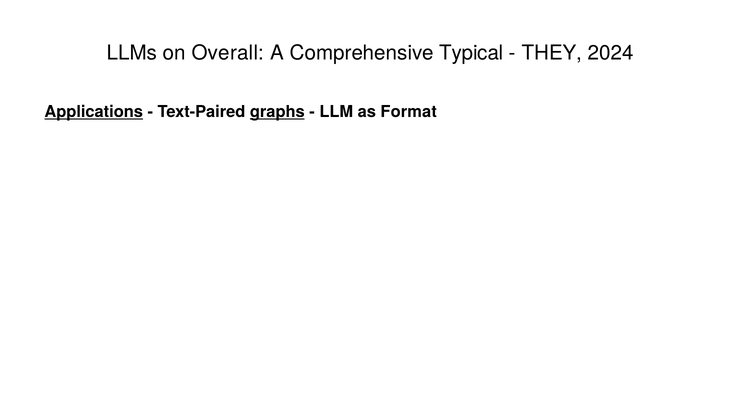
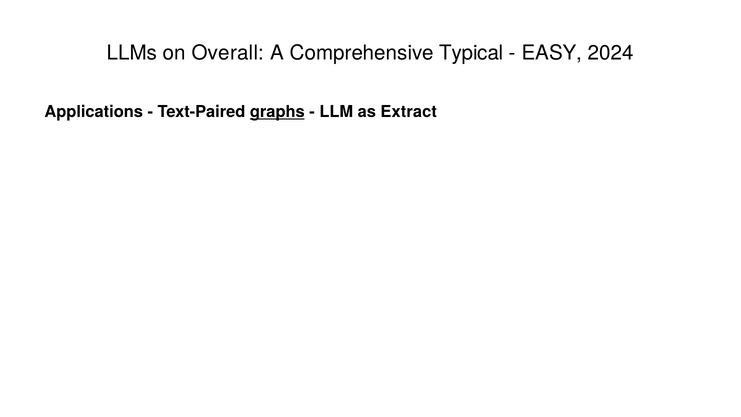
THEY: THEY -> EASY (552, 53)
Applications underline: present -> none (94, 112)
Format: Format -> Extract (409, 112)
